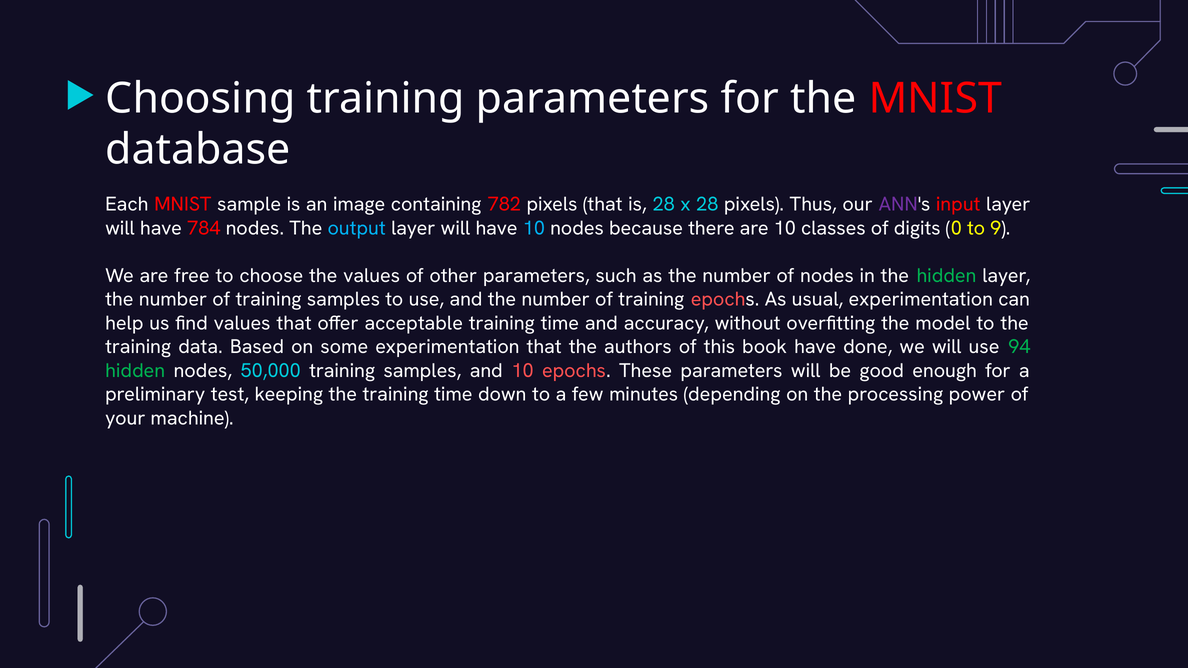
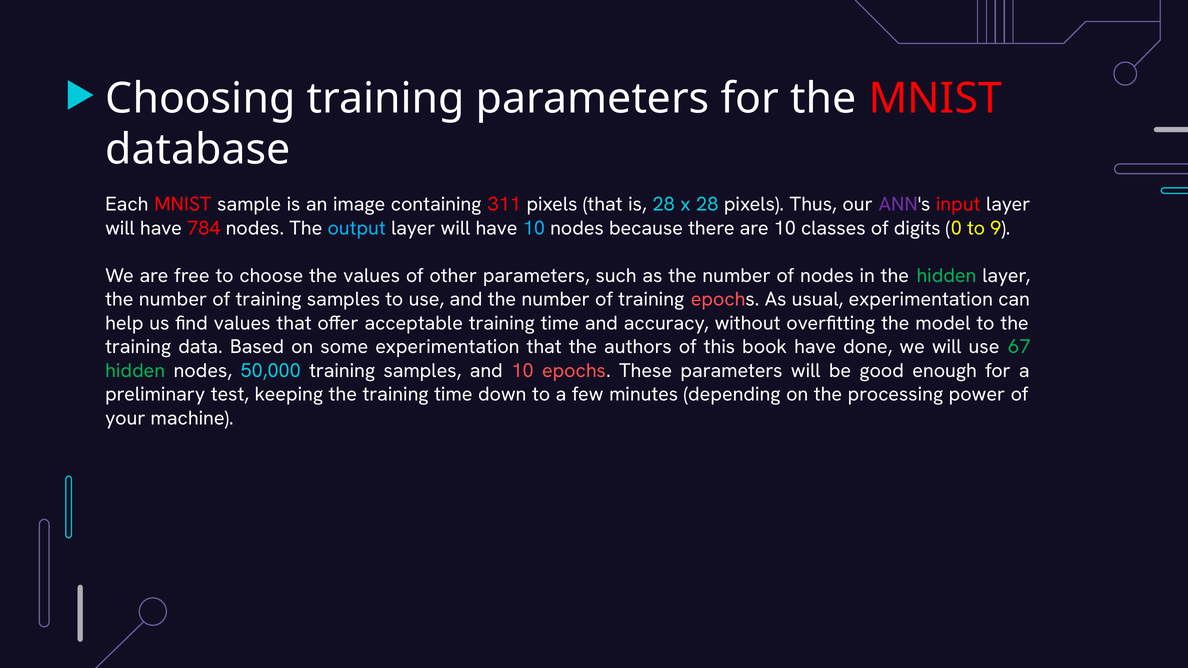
782: 782 -> 311 (504, 205)
94: 94 -> 67 (1019, 347)
